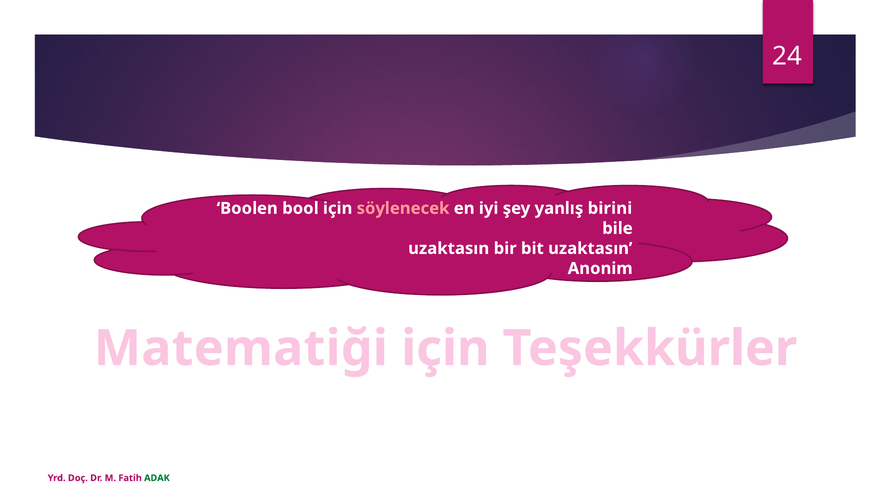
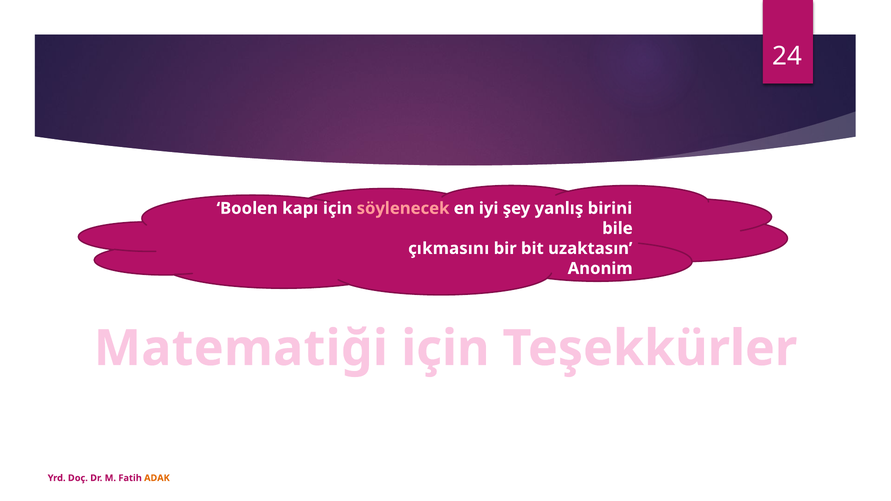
bool: bool -> kapı (300, 208)
uzaktasın: uzaktasın -> çıkmasını (449, 249)
ADAK colour: green -> orange (157, 478)
